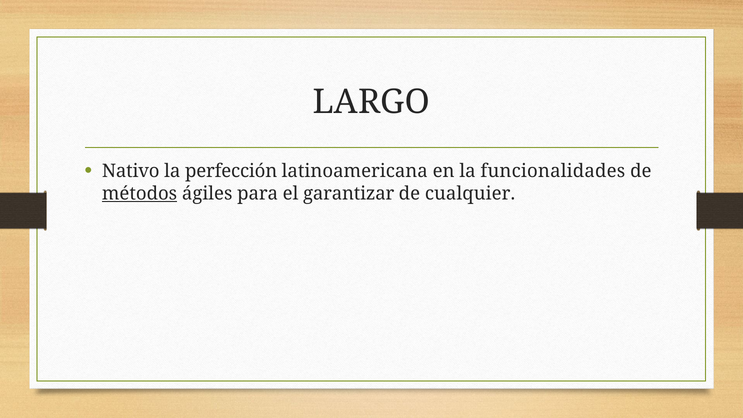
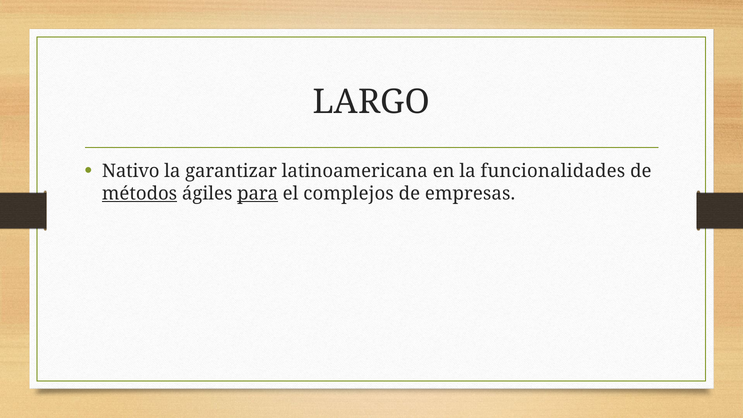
perfección: perfección -> garantizar (231, 171)
para underline: none -> present (258, 193)
garantizar: garantizar -> complejos (349, 193)
cualquier: cualquier -> empresas (470, 193)
